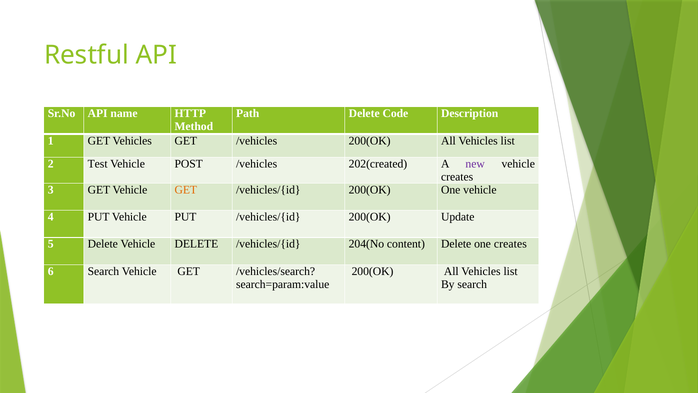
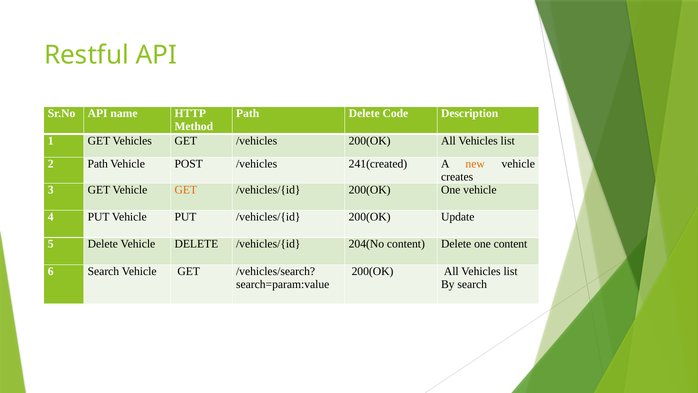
2 Test: Test -> Path (98, 164)
202(created: 202(created -> 241(created (378, 164)
new colour: purple -> orange (475, 164)
one creates: creates -> content (511, 244)
